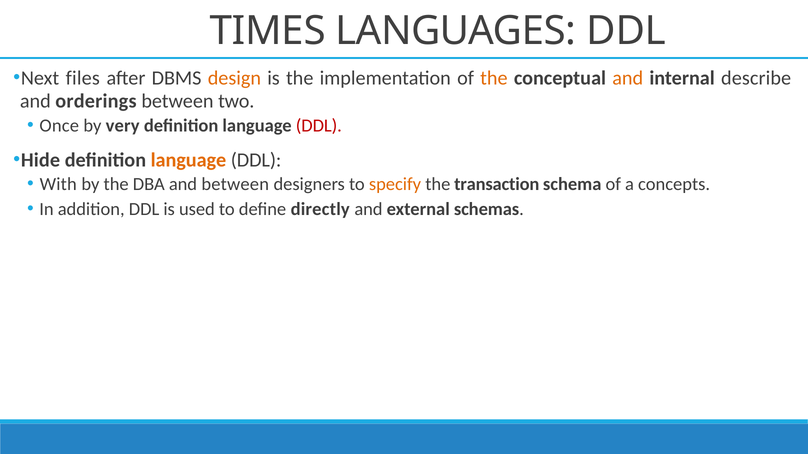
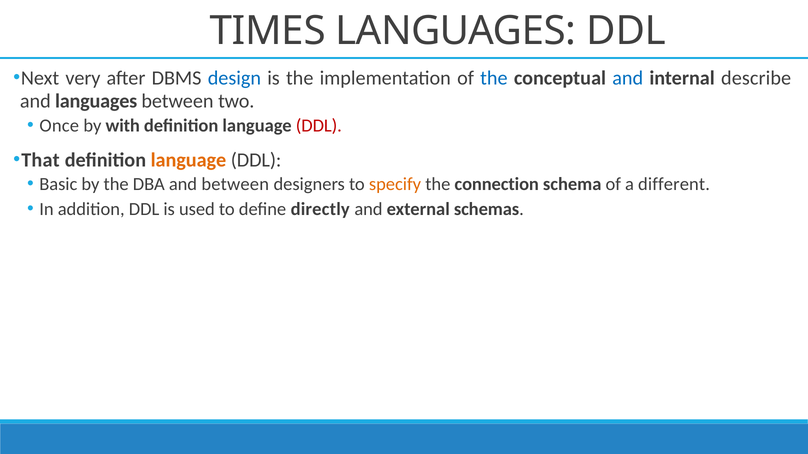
files: files -> very (83, 78)
design colour: orange -> blue (234, 78)
the colour: orange -> blue (494, 78)
and colour: orange -> blue (628, 78)
and orderings: orderings -> languages (96, 101)
very: very -> with (123, 126)
Hide: Hide -> That (40, 160)
With: With -> Basic (58, 184)
transaction: transaction -> connection (497, 184)
concepts: concepts -> different (674, 184)
